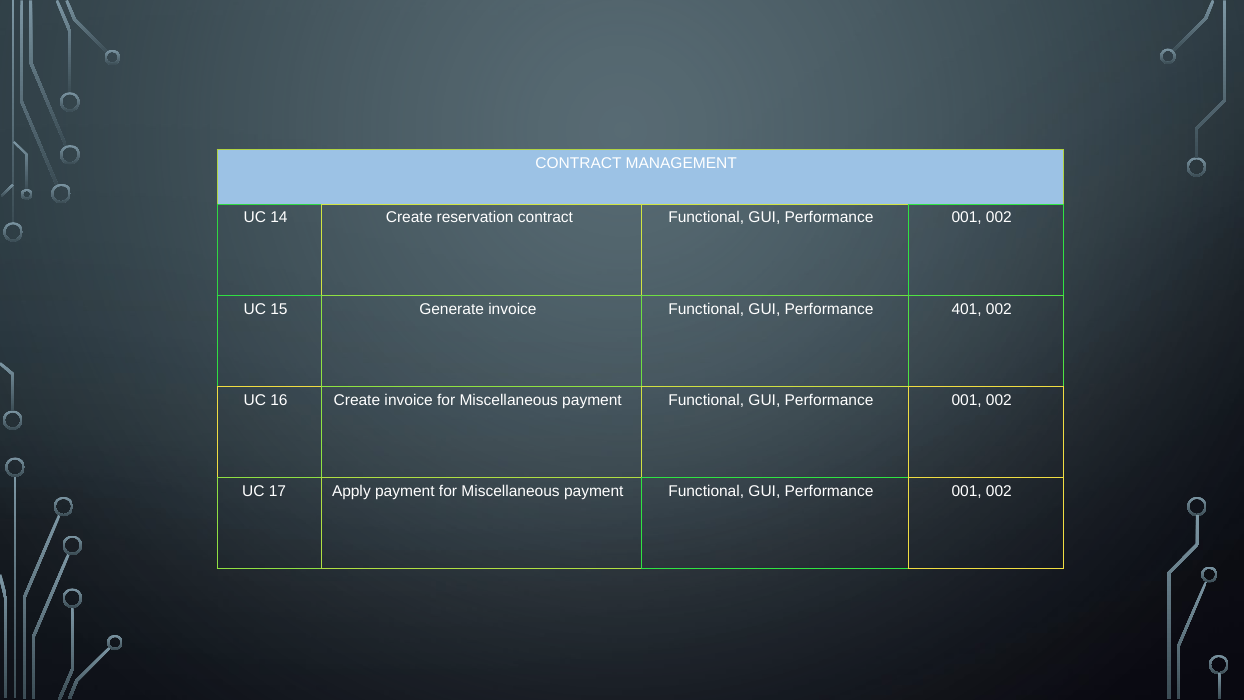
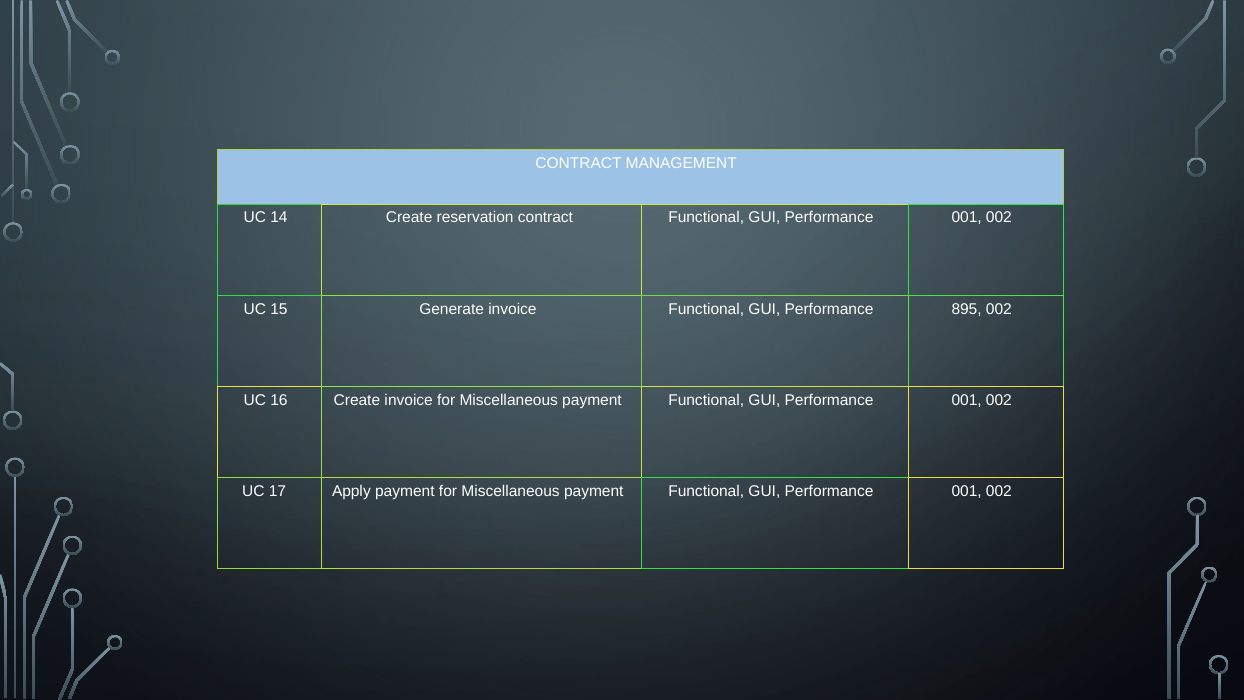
401: 401 -> 895 (967, 309)
